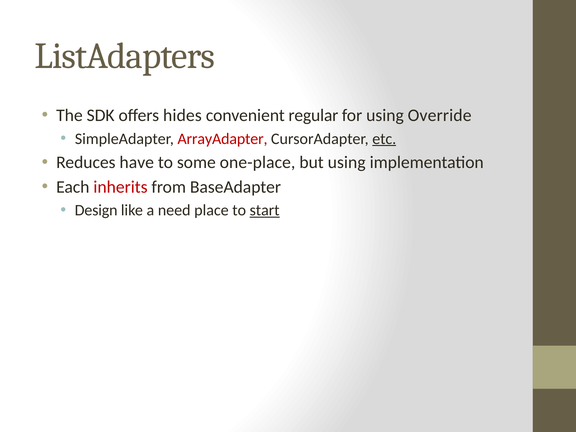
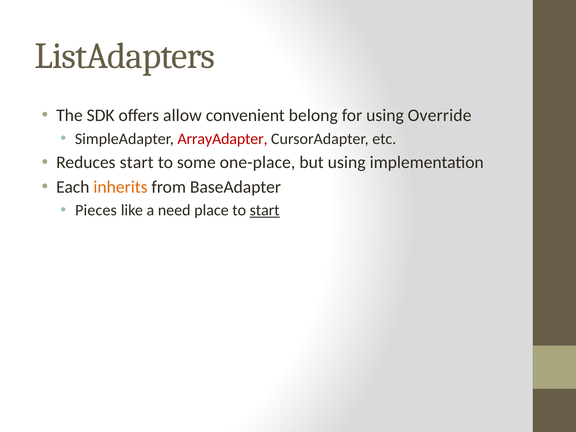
hides: hides -> allow (182, 115)
regular: regular -> belong (313, 115)
etc underline: present -> none (384, 139)
Reduces have: have -> start (137, 163)
inherits colour: red -> orange (120, 187)
Design: Design -> Pieces (96, 210)
